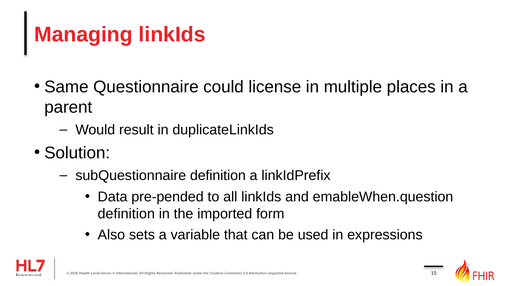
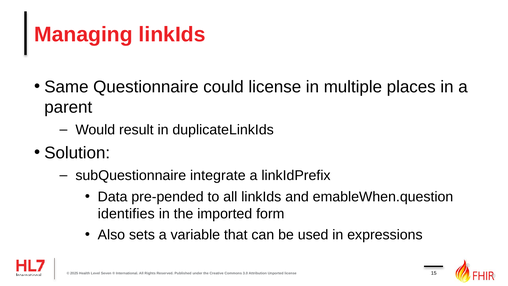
subQuestionnaire definition: definition -> integrate (218, 175)
definition: definition -> identifies (126, 214)
